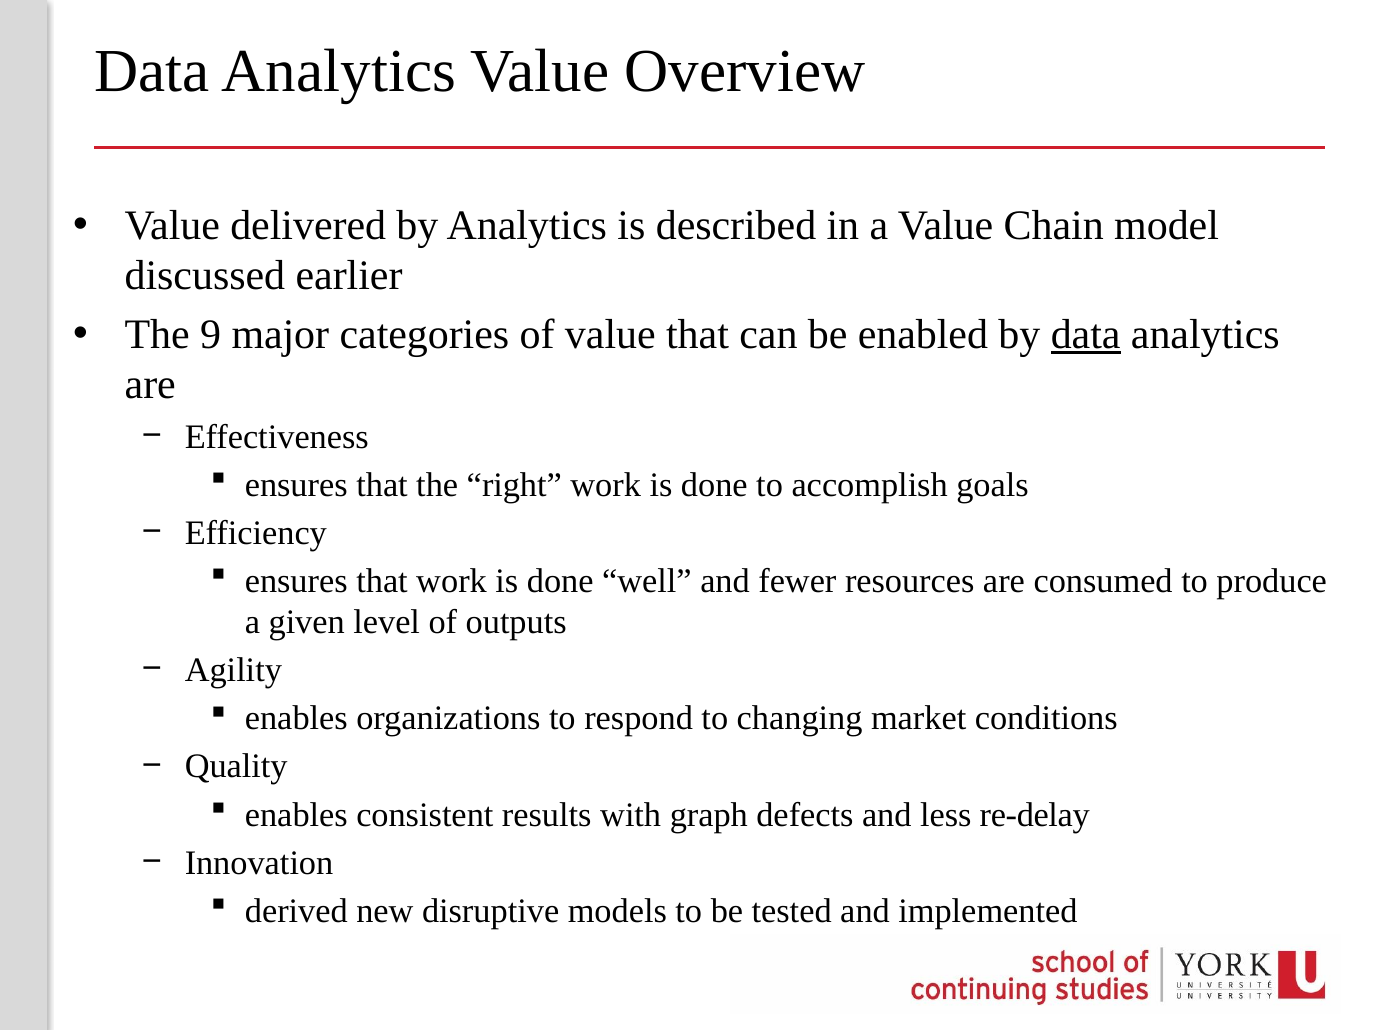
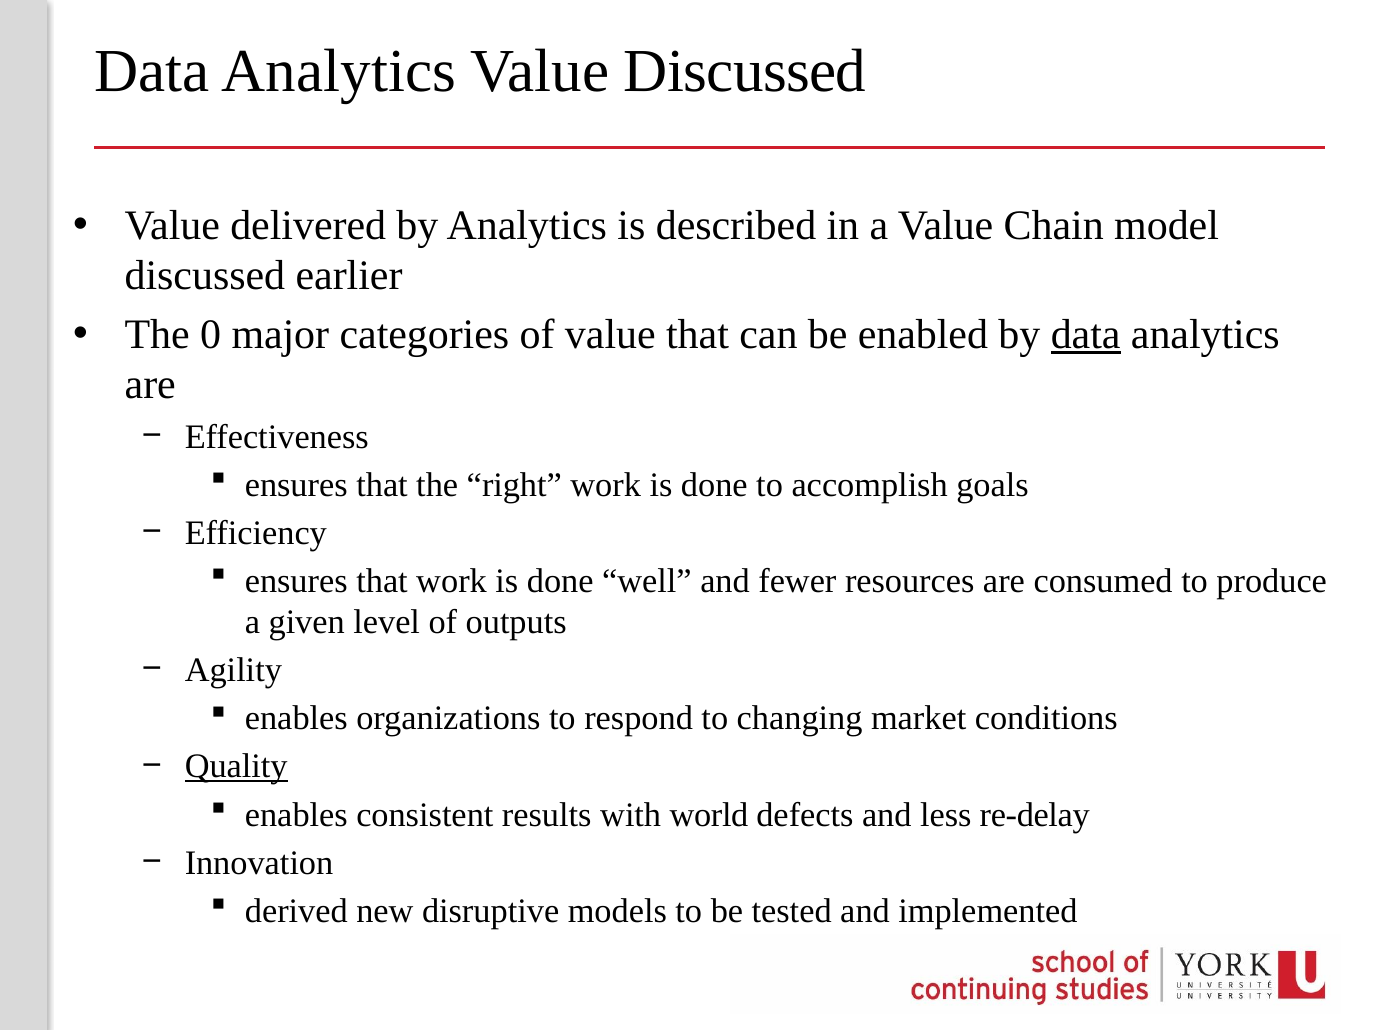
Value Overview: Overview -> Discussed (745, 71)
9: 9 -> 0 (211, 335)
Quality underline: none -> present (236, 767)
graph: graph -> world (709, 815)
